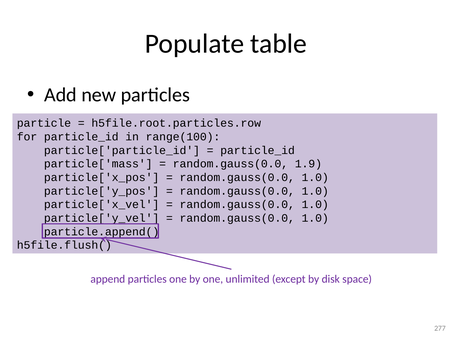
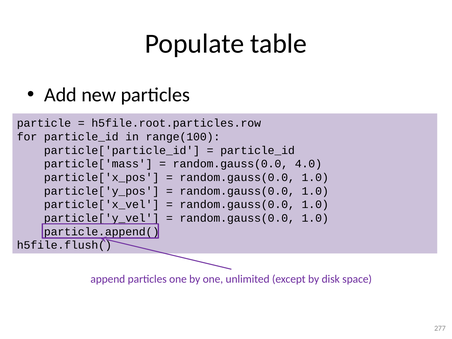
1.9: 1.9 -> 4.0 (308, 164)
